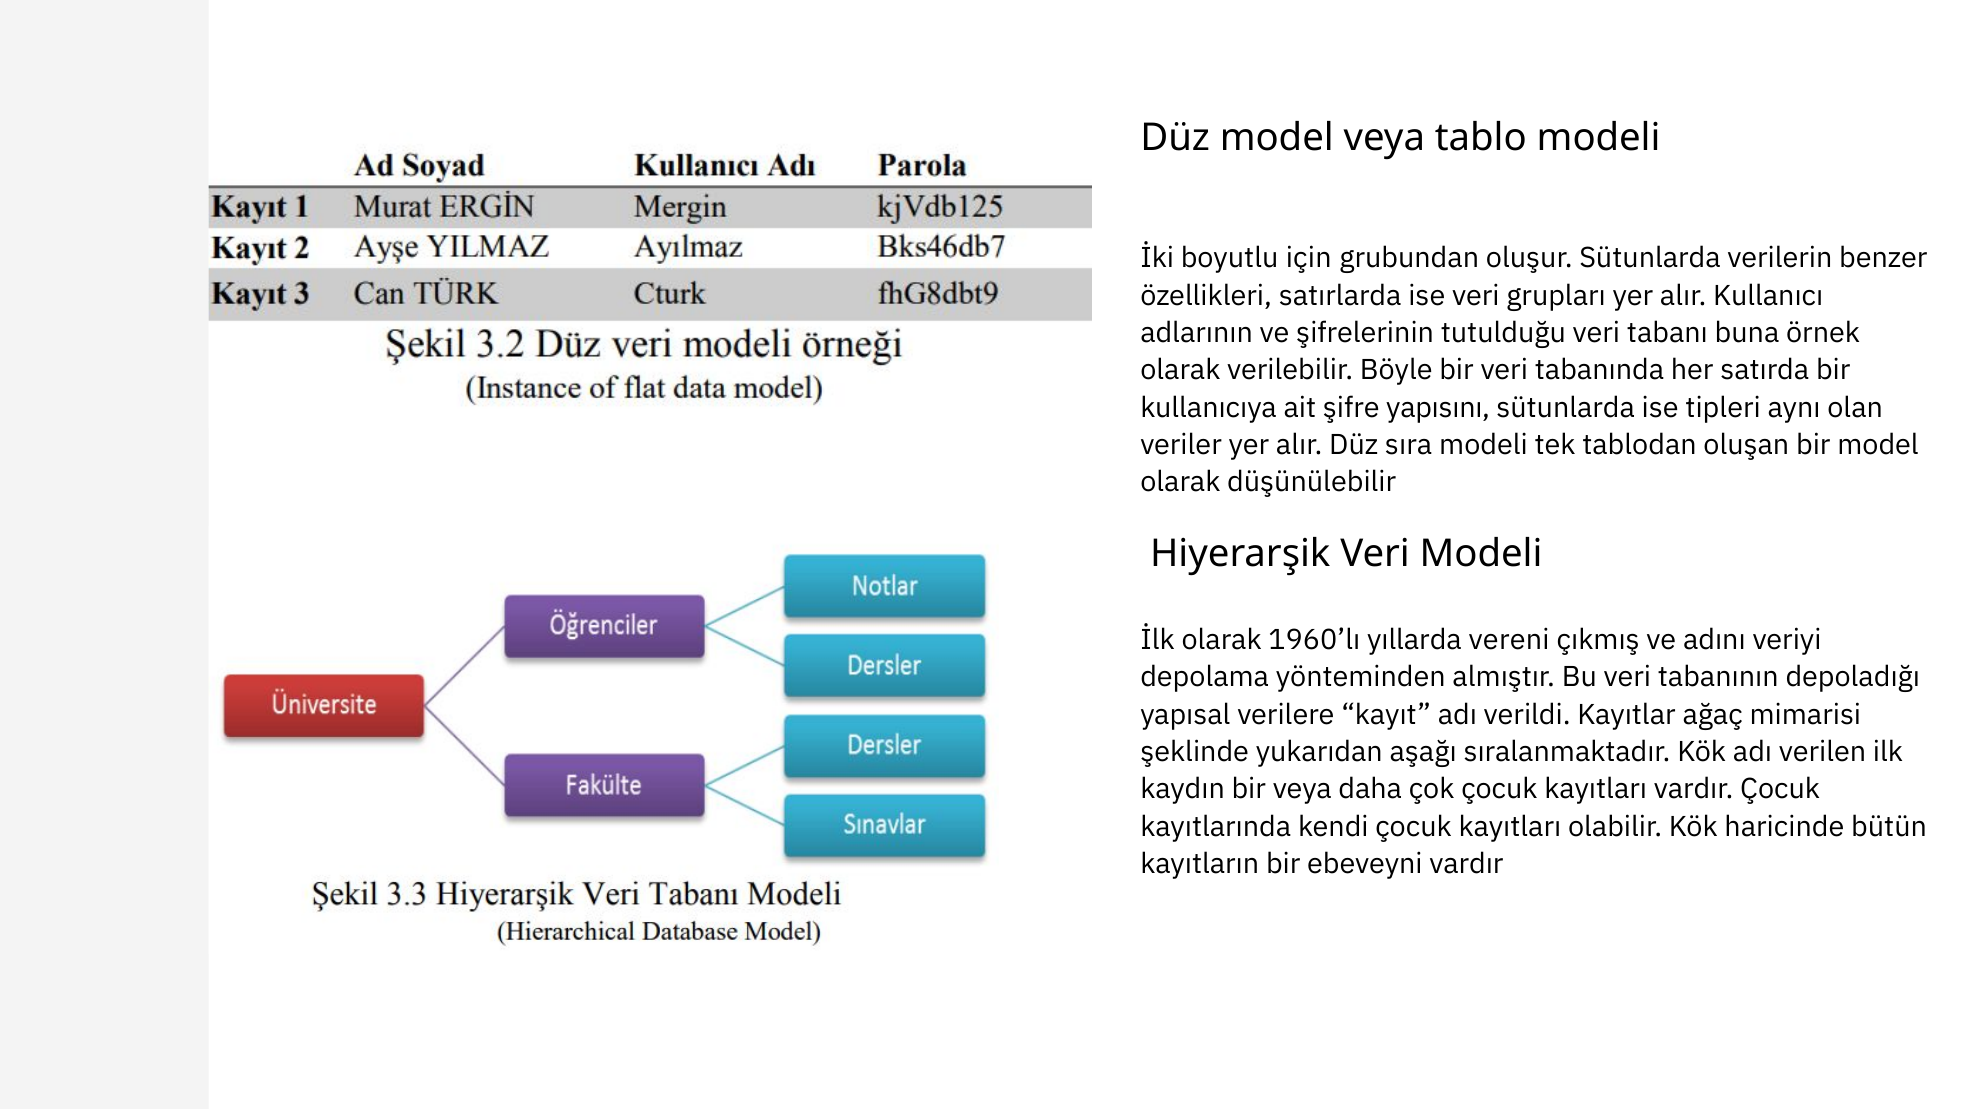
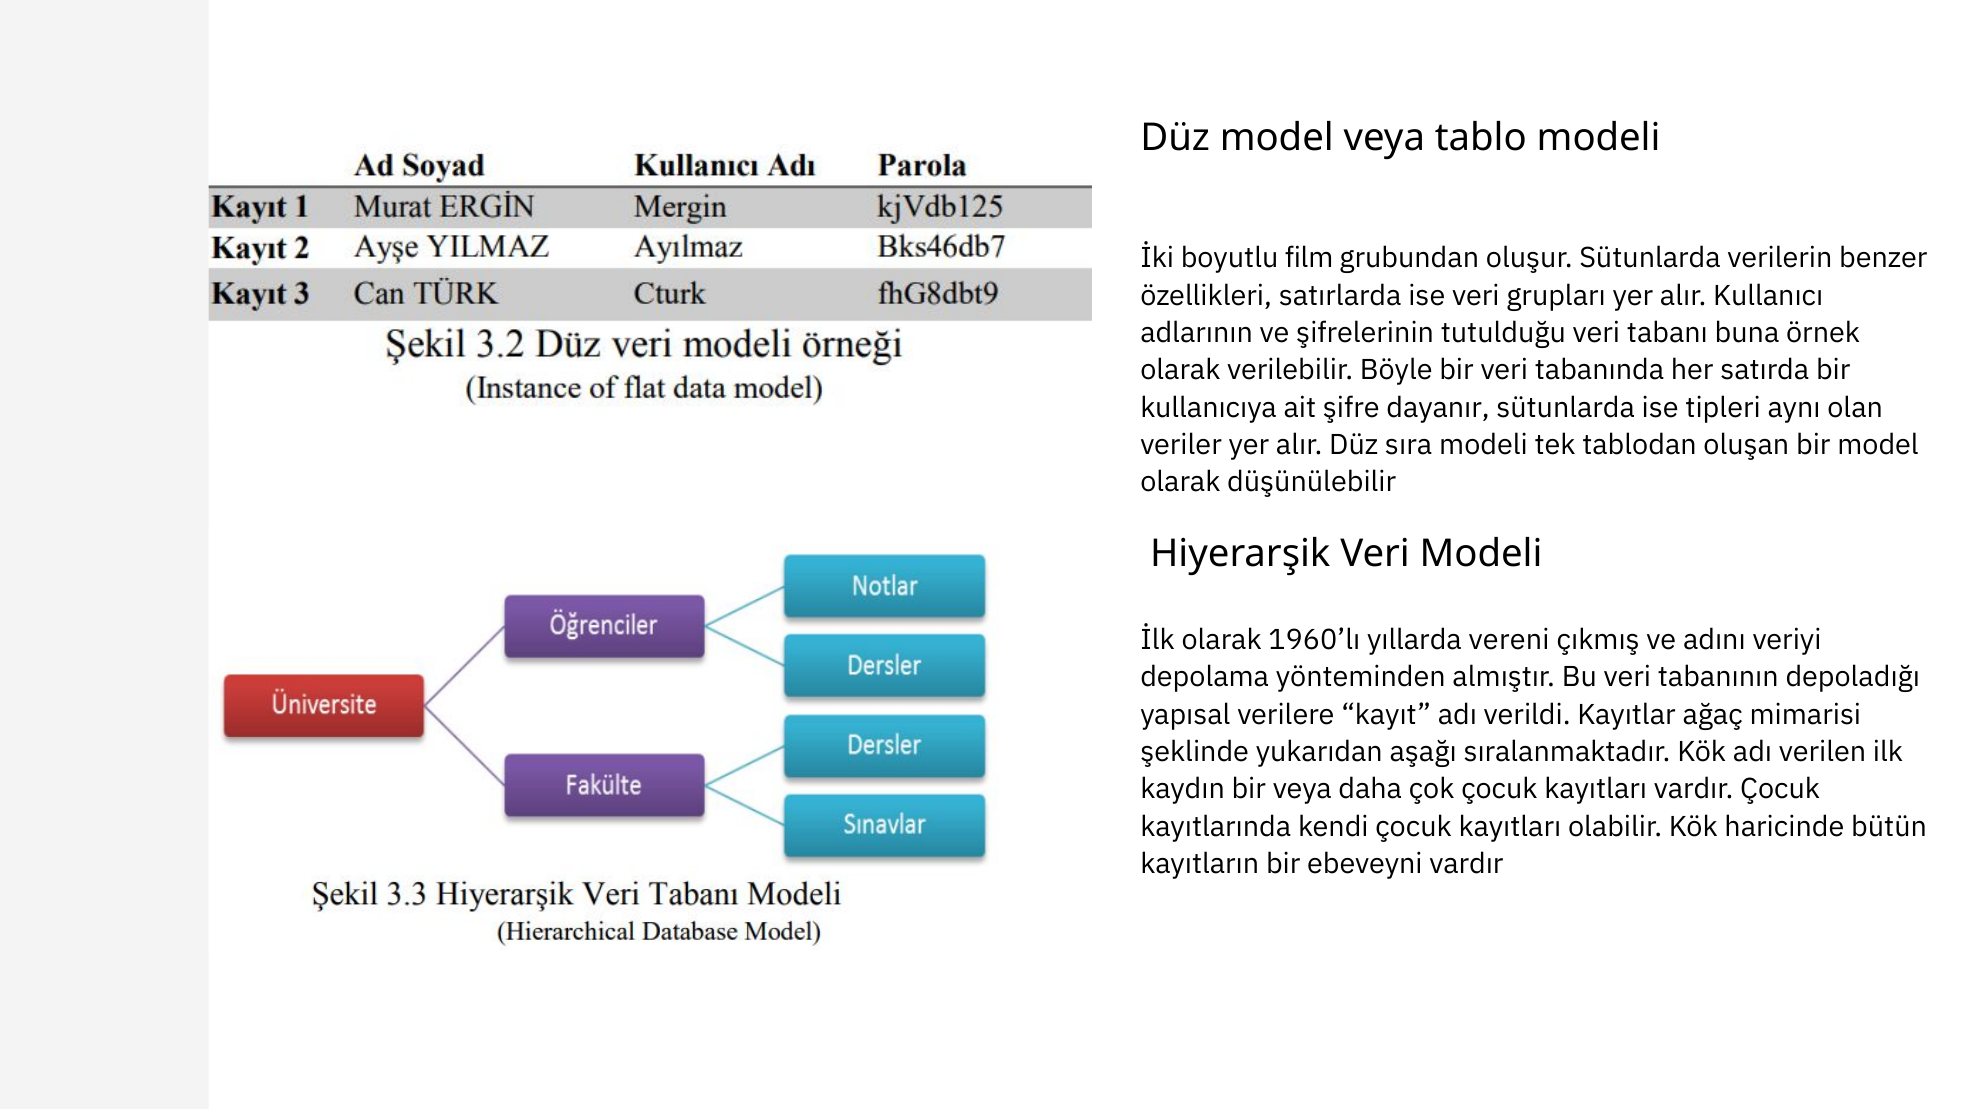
için: için -> film (1309, 258)
yapısını: yapısını -> dayanır (1438, 408)
